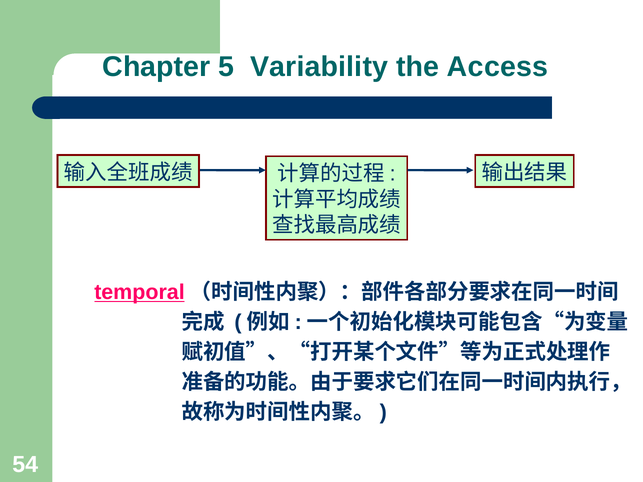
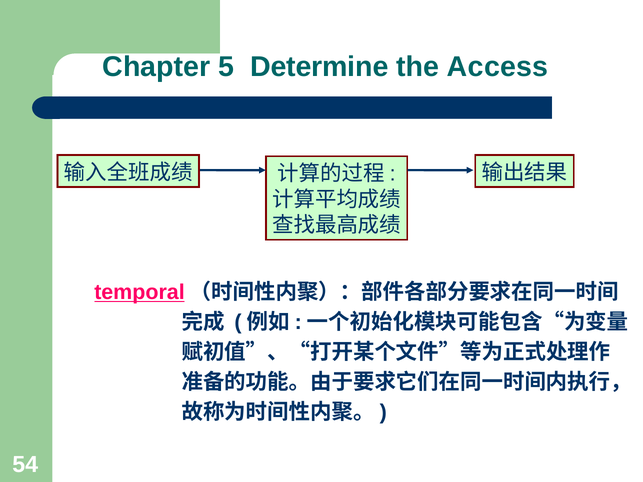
Variability: Variability -> Determine (319, 67)
